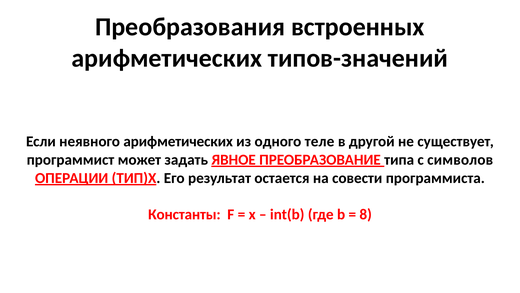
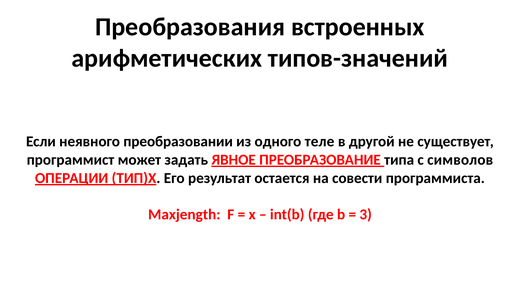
неявного арифметических: арифметических -> преобразовании (178, 141)
Константы: Константы -> Maxjength (184, 214)
8: 8 -> 3 (366, 214)
